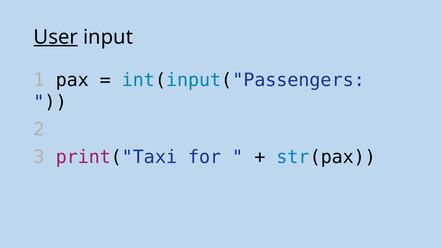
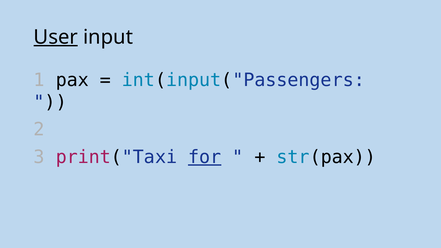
for underline: none -> present (205, 157)
